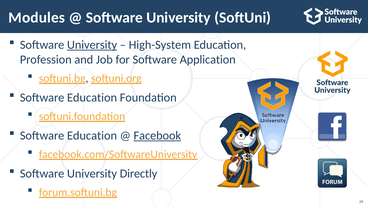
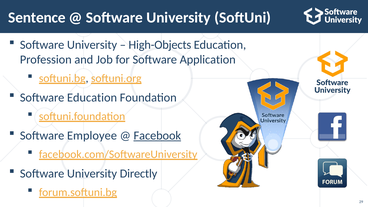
Modules: Modules -> Sentence (37, 18)
University underline: present -> none (92, 45)
High-System: High-System -> High-Objects (160, 45)
Education: Education -> Employee (92, 136)
